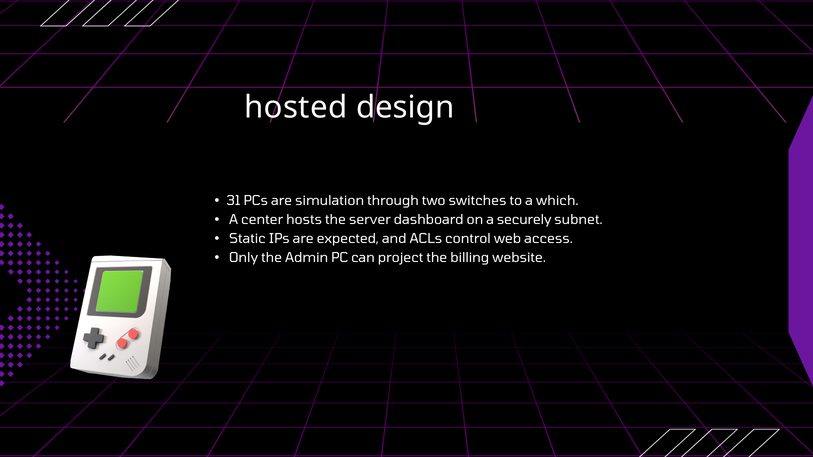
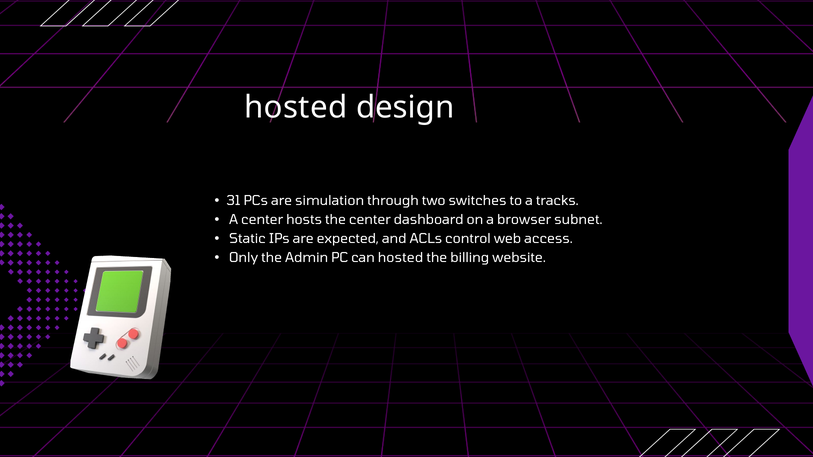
which: which -> tracks (557, 201)
the server: server -> center (370, 220)
securely: securely -> browser (524, 220)
can project: project -> hosted (401, 258)
